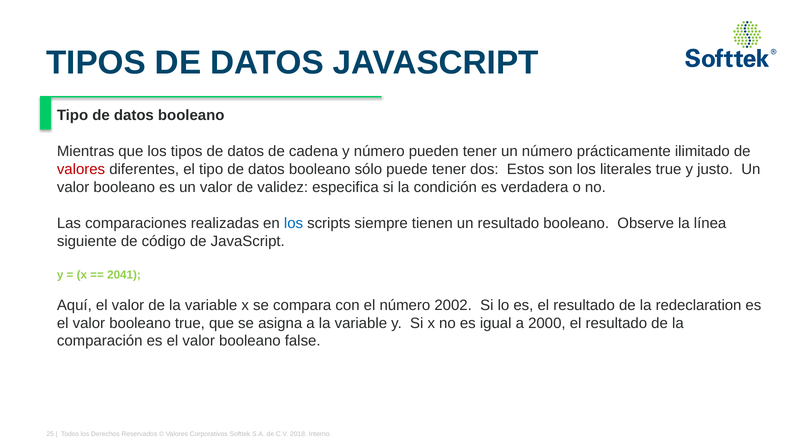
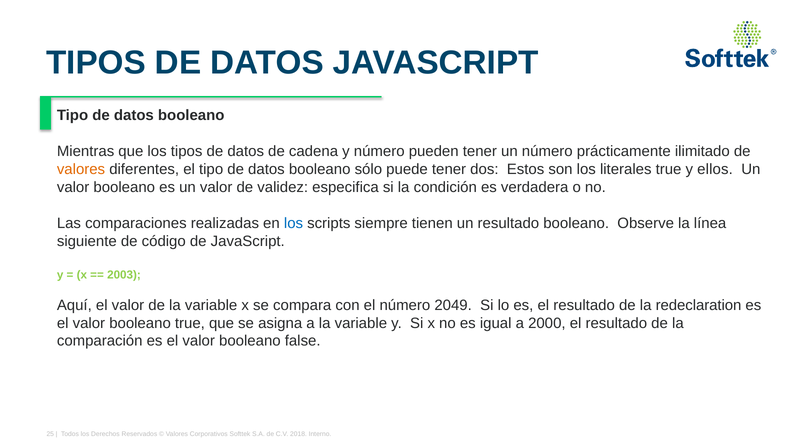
valores colour: red -> orange (81, 169)
justo: justo -> ellos (715, 169)
2041: 2041 -> 2003 (124, 275)
2002: 2002 -> 2049 (453, 305)
